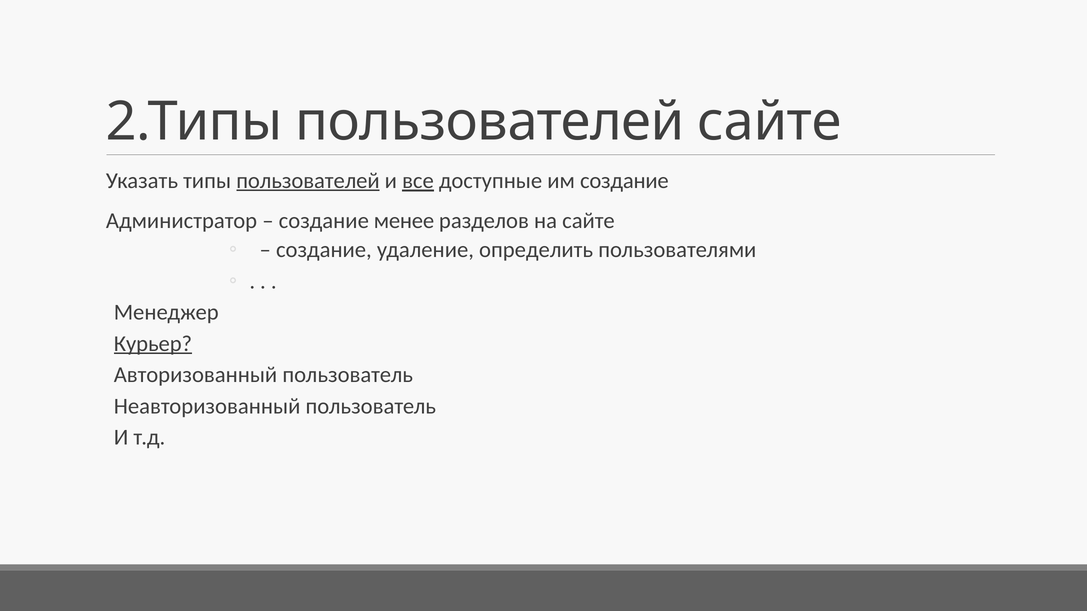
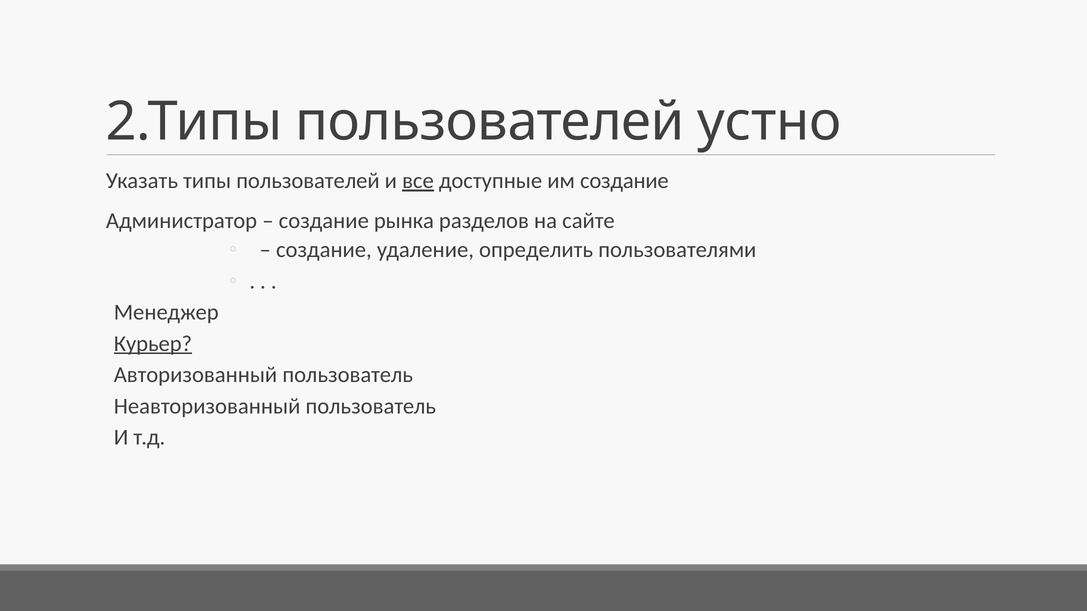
пользователей сайте: сайте -> устно (770, 122)
пользователей underline: present -> none (308, 181)
менее: менее -> рынка (404, 221)
